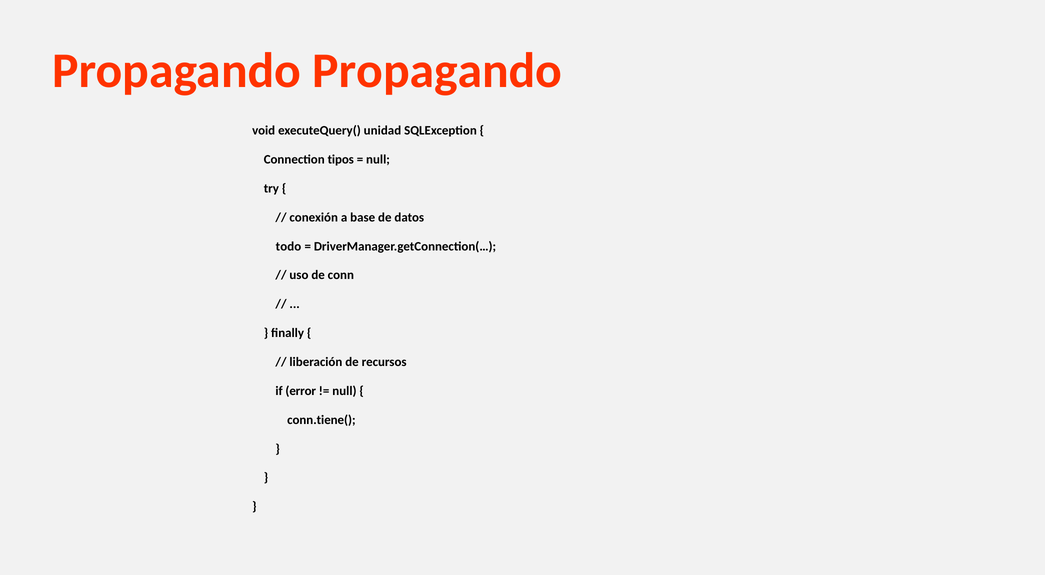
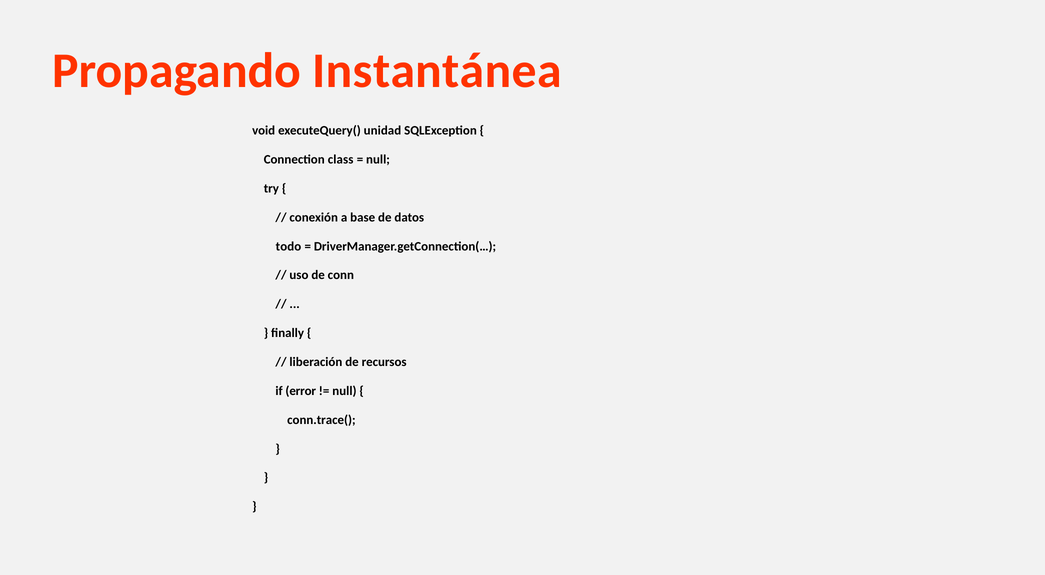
Propagando Propagando: Propagando -> Instantánea (437, 71)
tipos: tipos -> class (341, 160)
conn.tiene(: conn.tiene( -> conn.trace( (321, 420)
